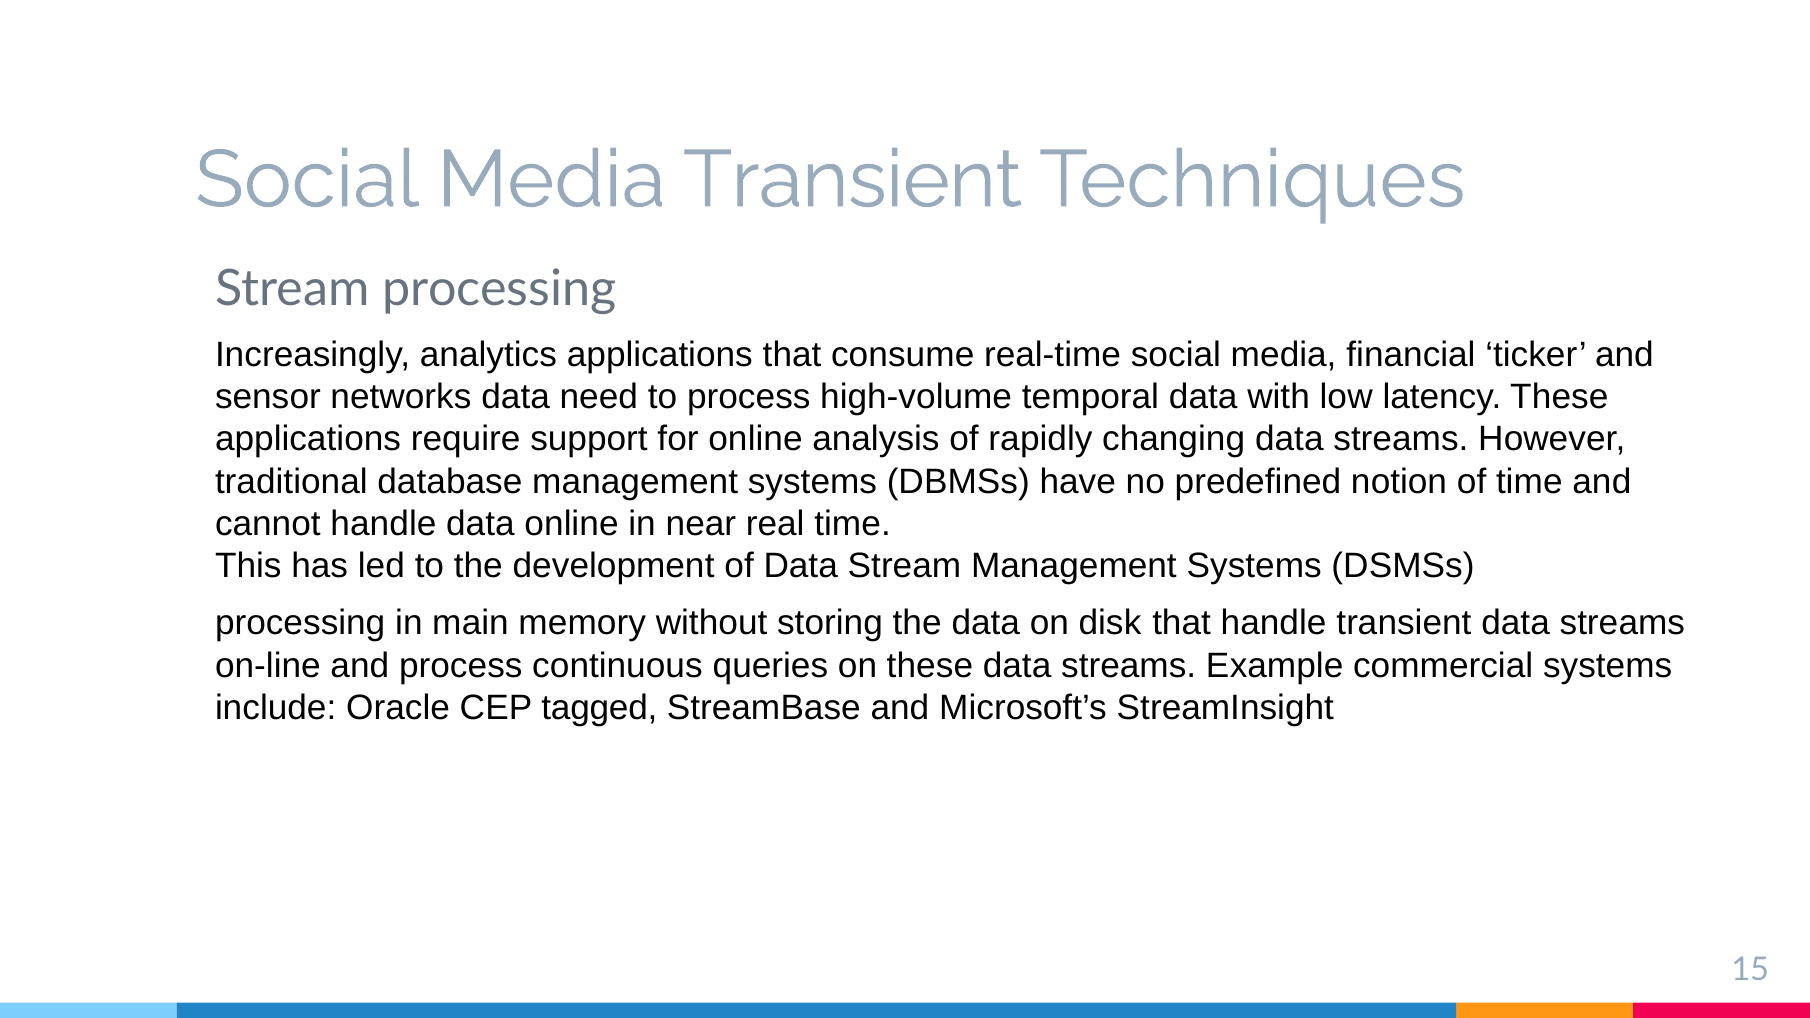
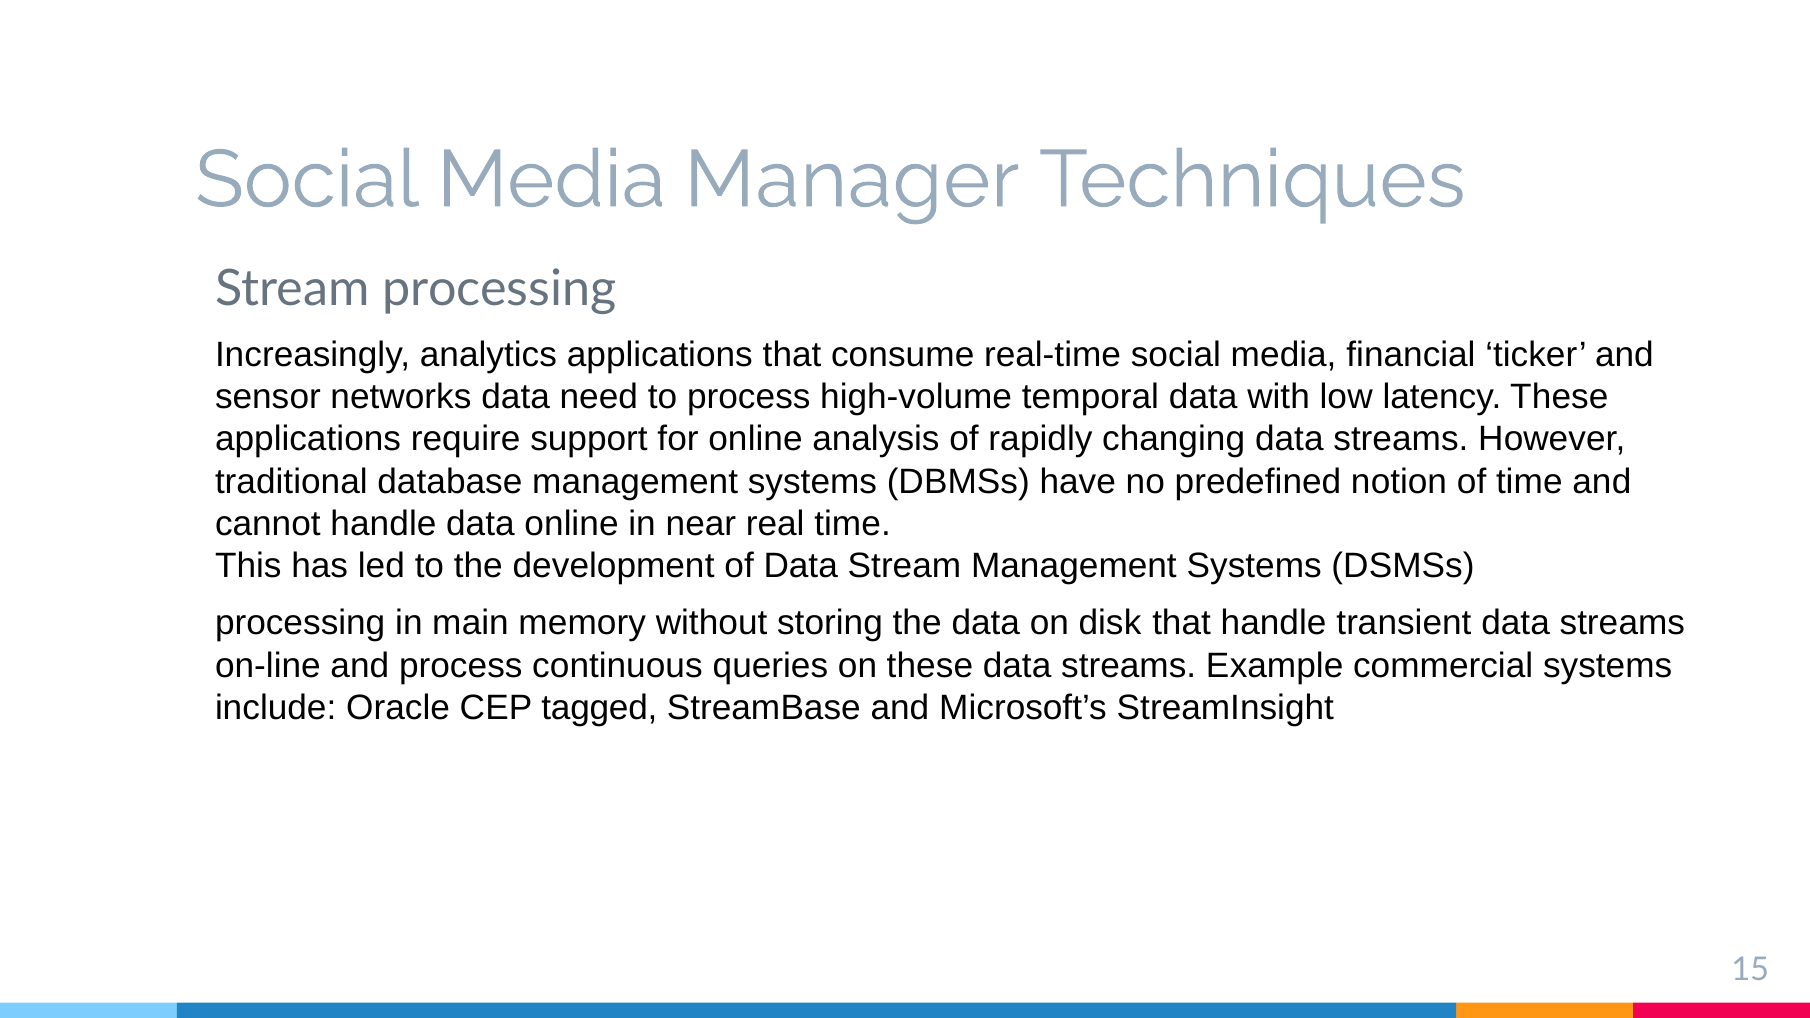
Media Transient: Transient -> Manager (852, 180)
